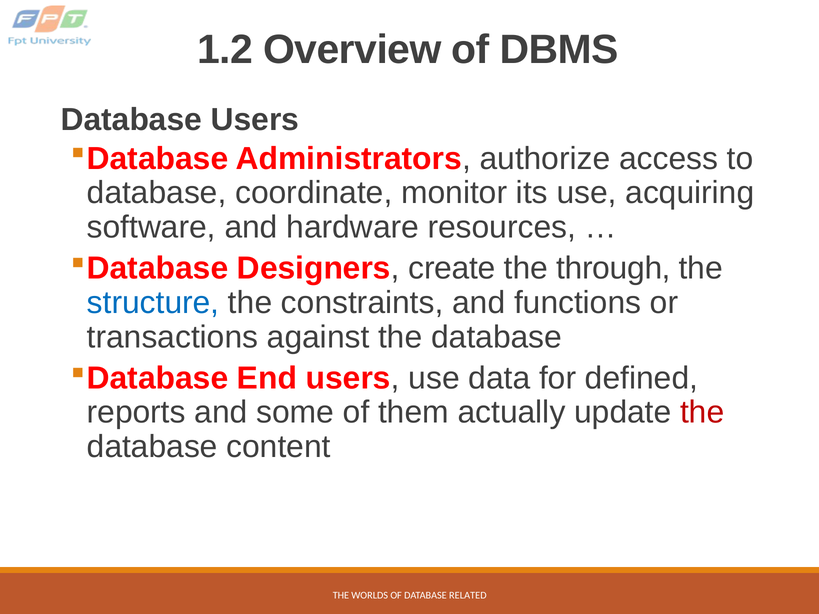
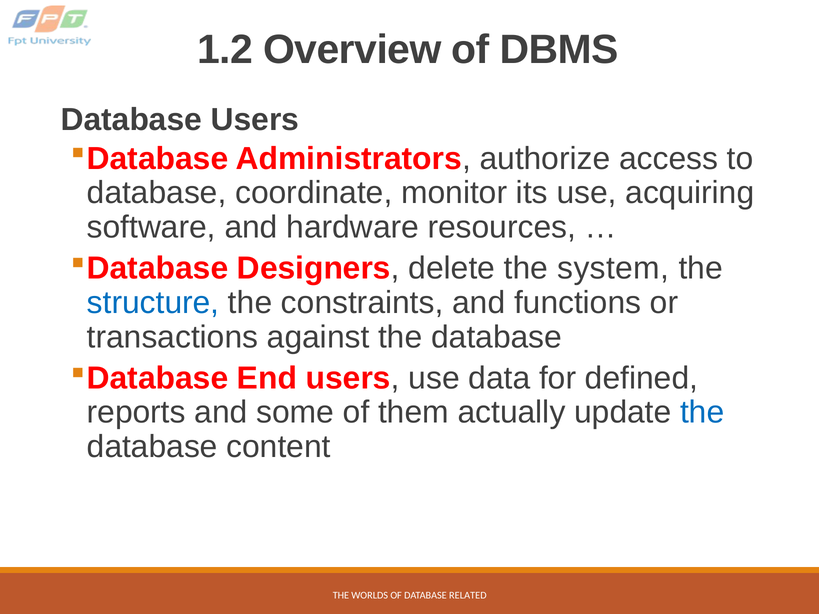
create: create -> delete (452, 268)
through: through -> system (613, 268)
the colour: red -> blue (702, 413)
